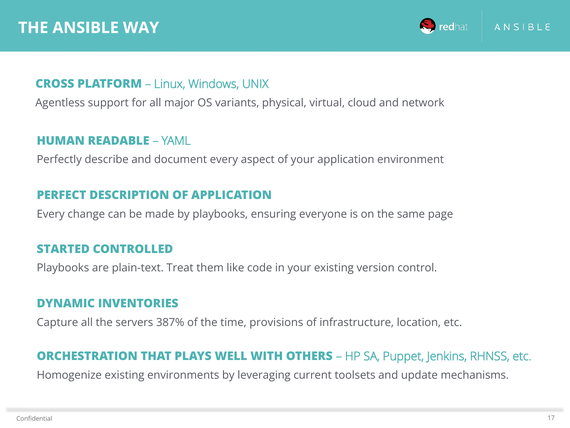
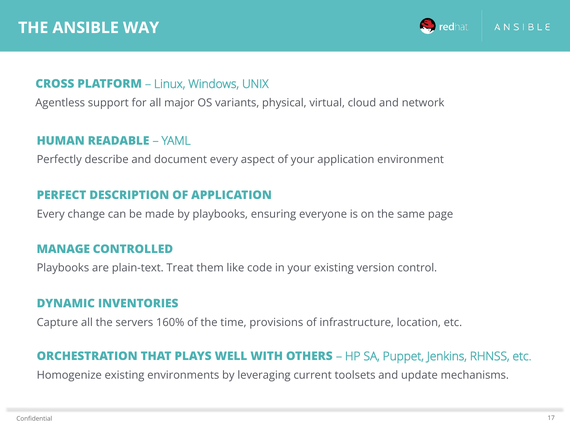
STARTED: STARTED -> MANAGE (63, 249)
387%: 387% -> 160% (170, 322)
